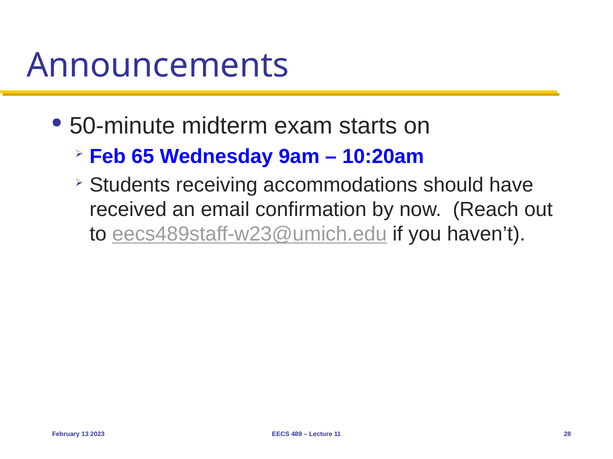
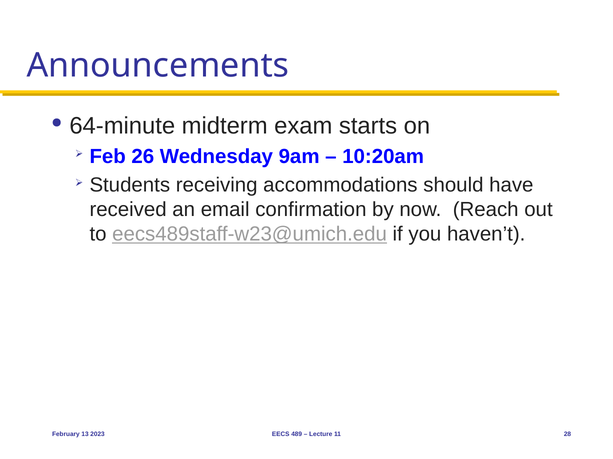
50-minute: 50-minute -> 64-minute (122, 126)
65: 65 -> 26 (143, 157)
